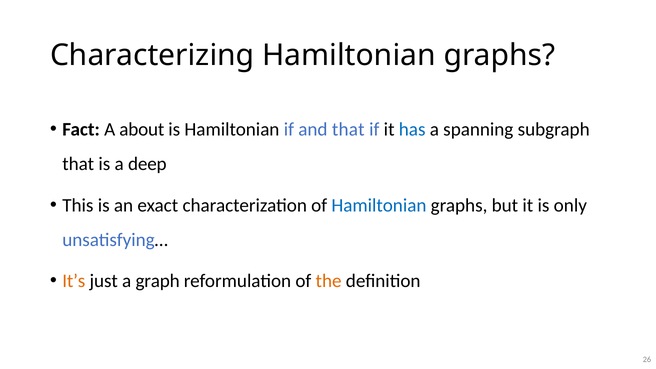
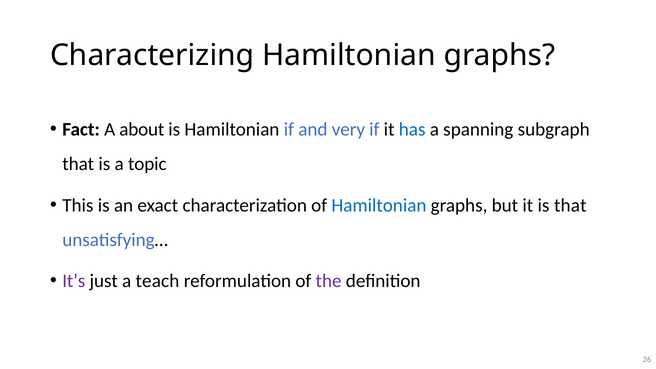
and that: that -> very (348, 130)
deep: deep -> topic (147, 164)
is only: only -> that (570, 205)
It’s colour: orange -> purple (74, 281)
graph: graph -> teach (157, 281)
the colour: orange -> purple (329, 281)
